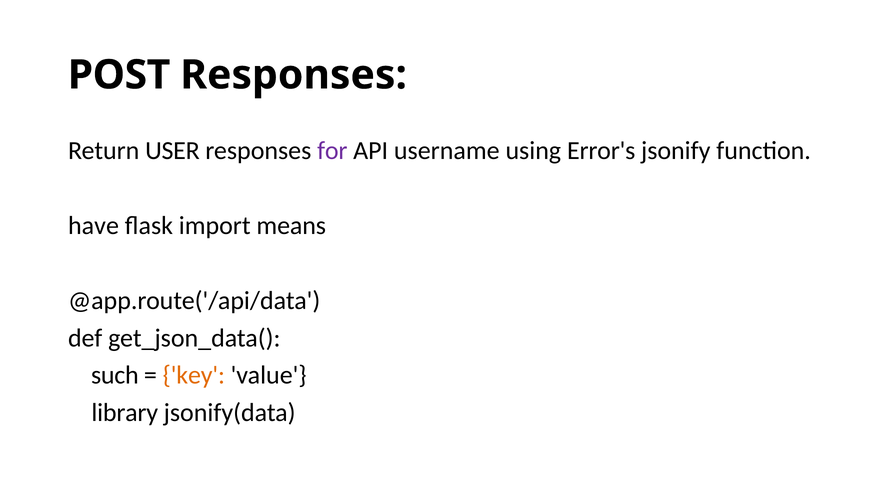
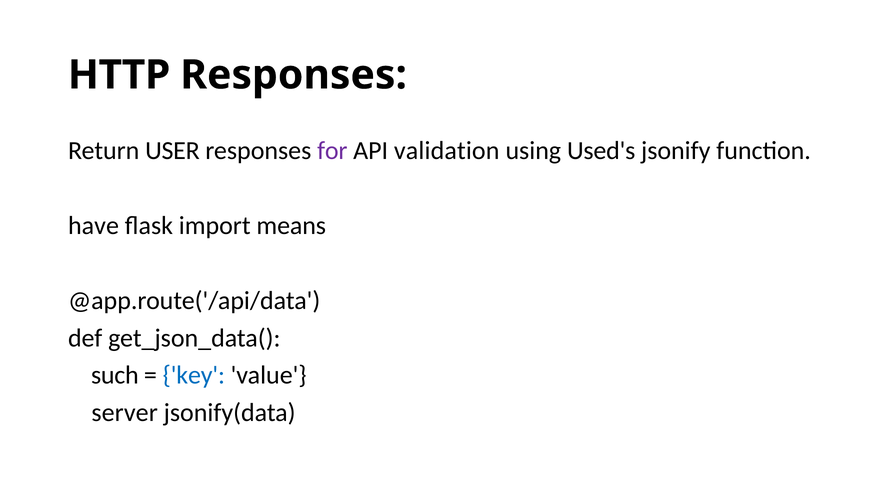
POST: POST -> HTTP (119, 75)
username: username -> validation (447, 151)
Error's: Error's -> Used's (601, 151)
key colour: orange -> blue (194, 375)
library: library -> server (125, 413)
